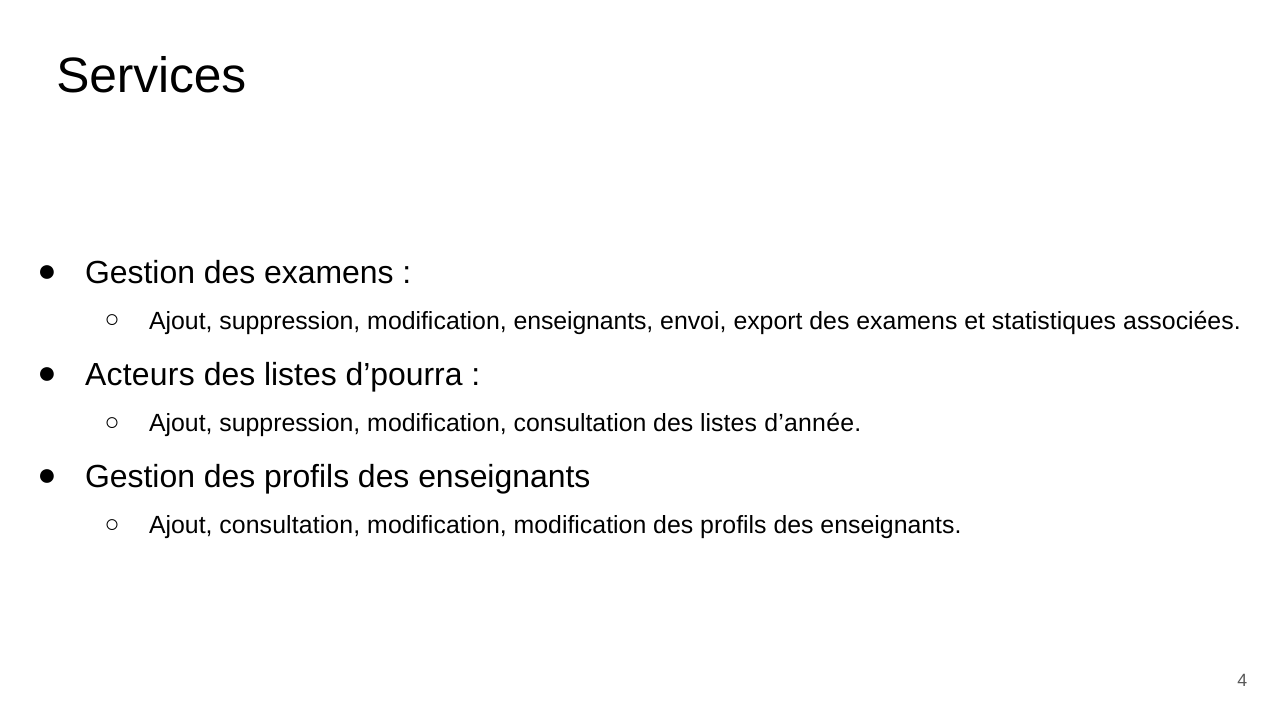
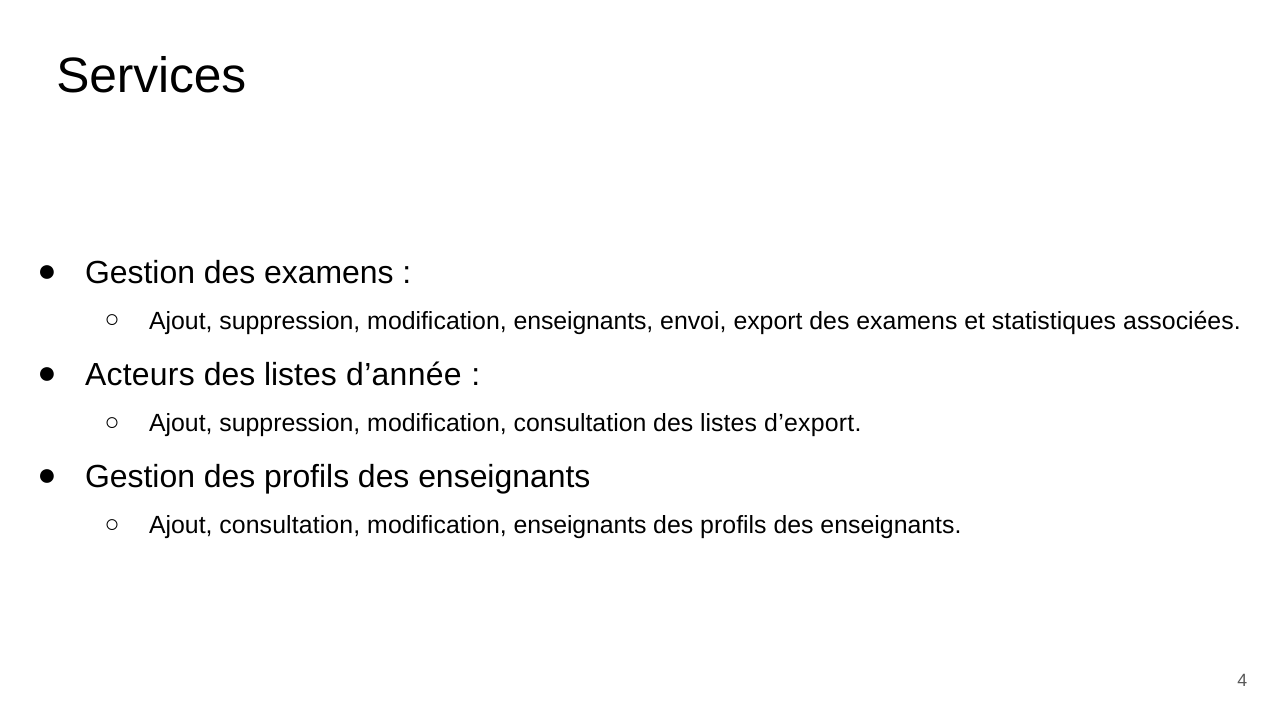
d’pourra: d’pourra -> d’année (404, 374)
d’année: d’année -> d’export (813, 423)
modification: modification -> enseignants (580, 525)
